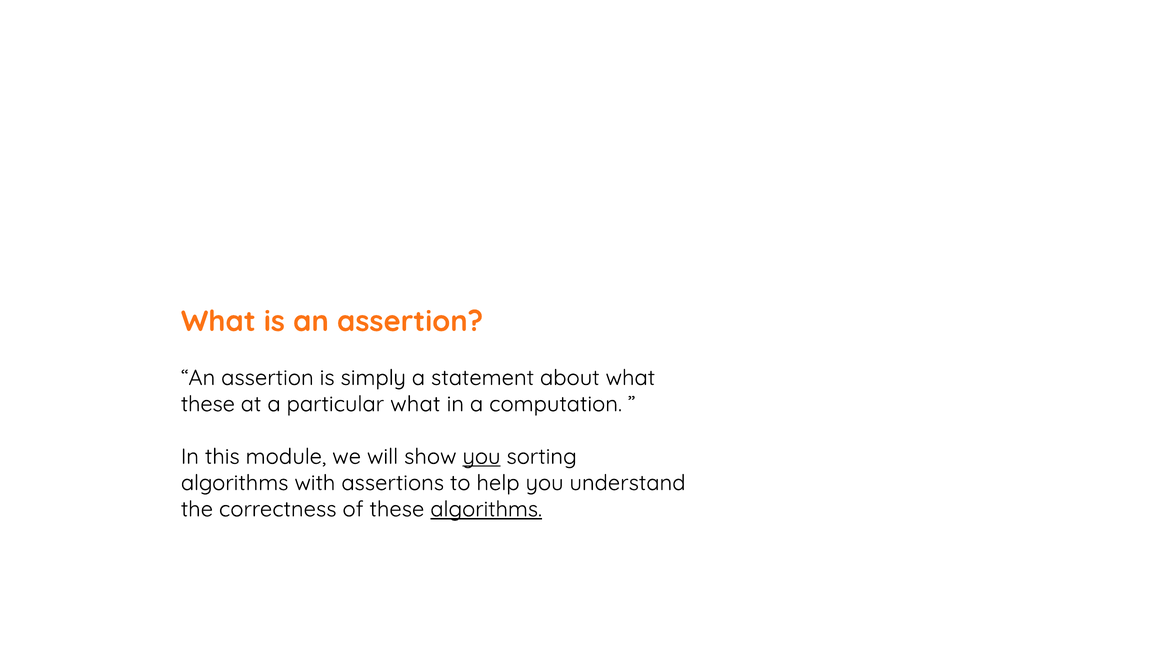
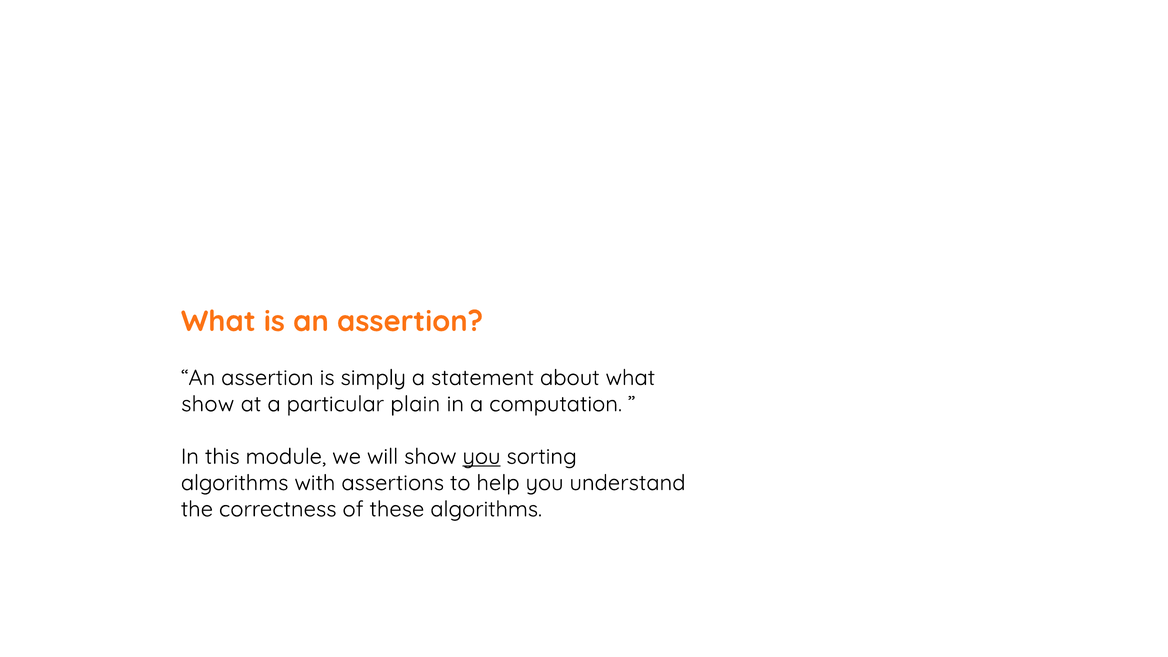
these: these -> show (208, 404)
particular what: what -> plain (415, 404)
algorithms underline: present -> none (486, 509)
